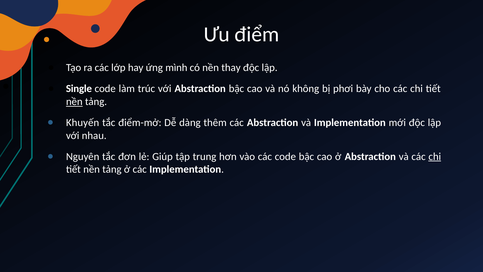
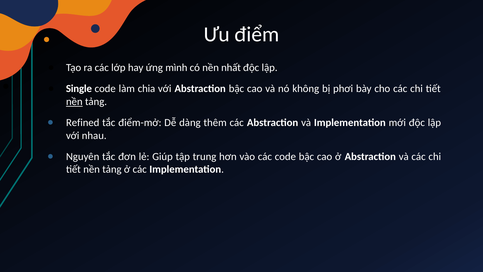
thay: thay -> nhất (231, 68)
trúc: trúc -> chia (146, 89)
Khuyến: Khuyến -> Refined (83, 123)
chi underline: present -> none (435, 156)
